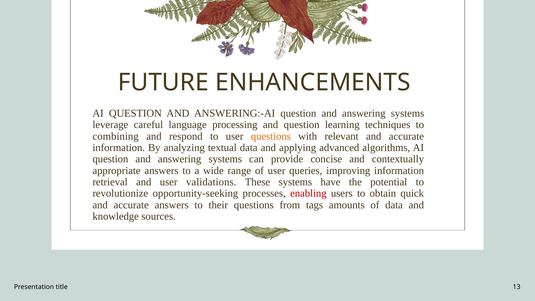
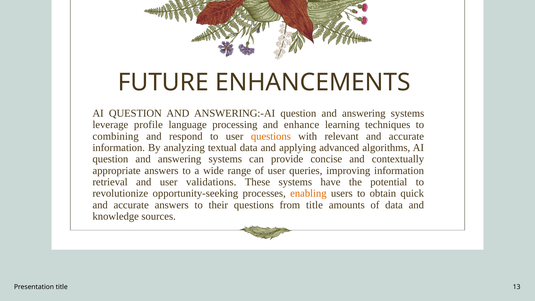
careful: careful -> profile (148, 125)
and question: question -> enhance (302, 125)
enabling colour: red -> orange (308, 193)
from tags: tags -> title (314, 205)
